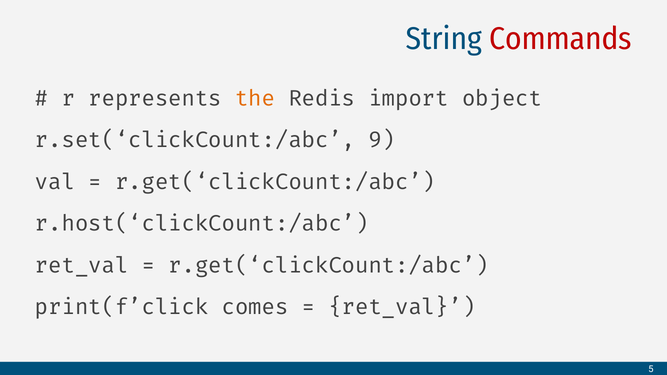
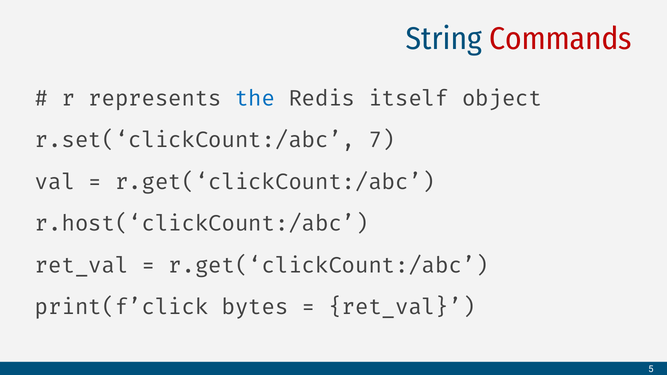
the colour: orange -> blue (255, 98)
import: import -> itself (409, 98)
9: 9 -> 7 (382, 140)
comes: comes -> bytes (255, 307)
